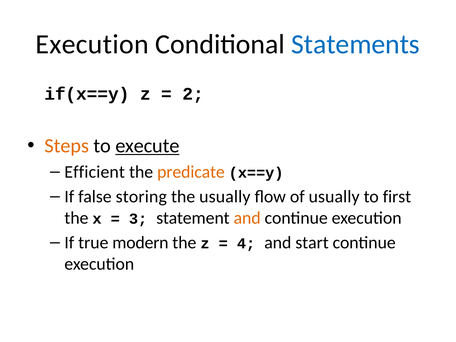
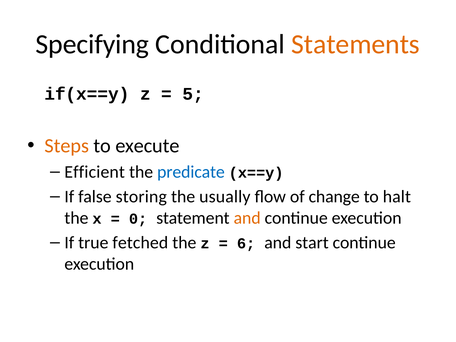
Execution: Execution -> Specifying (92, 44)
Statements colour: blue -> orange (356, 44)
2: 2 -> 5 (193, 94)
execute underline: present -> none (147, 146)
predicate colour: orange -> blue (191, 172)
of usually: usually -> change (334, 197)
first: first -> halt (397, 197)
3: 3 -> 0 (138, 219)
modern: modern -> fetched (140, 243)
4: 4 -> 6 (246, 244)
